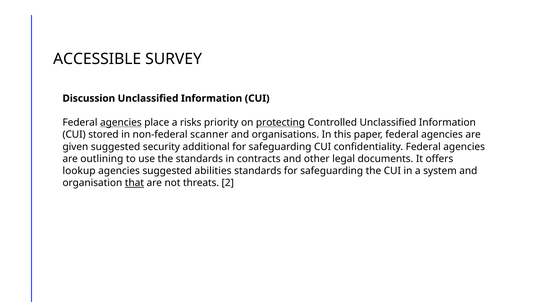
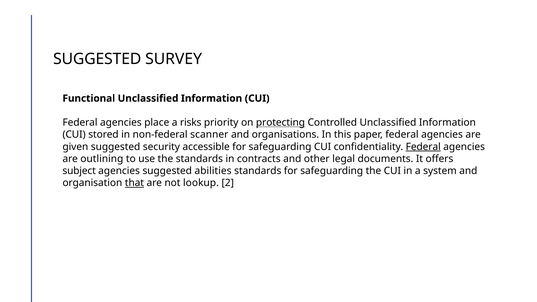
ACCESSIBLE: ACCESSIBLE -> SUGGESTED (97, 59)
Discussion: Discussion -> Functional (89, 98)
agencies underline: present -> none (121, 123)
additional: additional -> accessible (206, 147)
Federal underline: none -> present (423, 147)
lookup: lookup -> subject (79, 171)
threats: threats -> lookup (201, 183)
